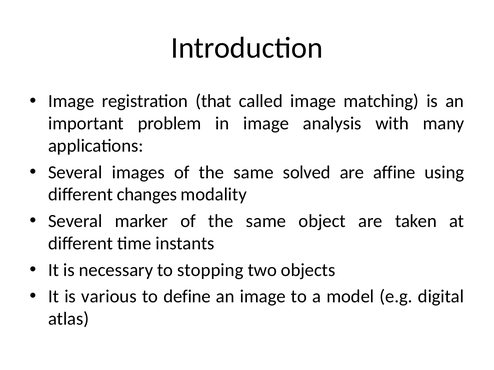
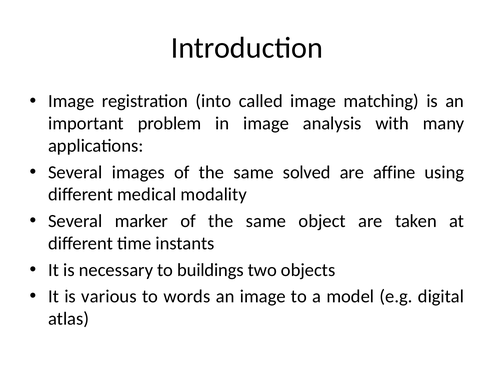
that: that -> into (213, 101)
changes: changes -> medical (147, 195)
stopping: stopping -> buildings (210, 270)
define: define -> words (187, 297)
